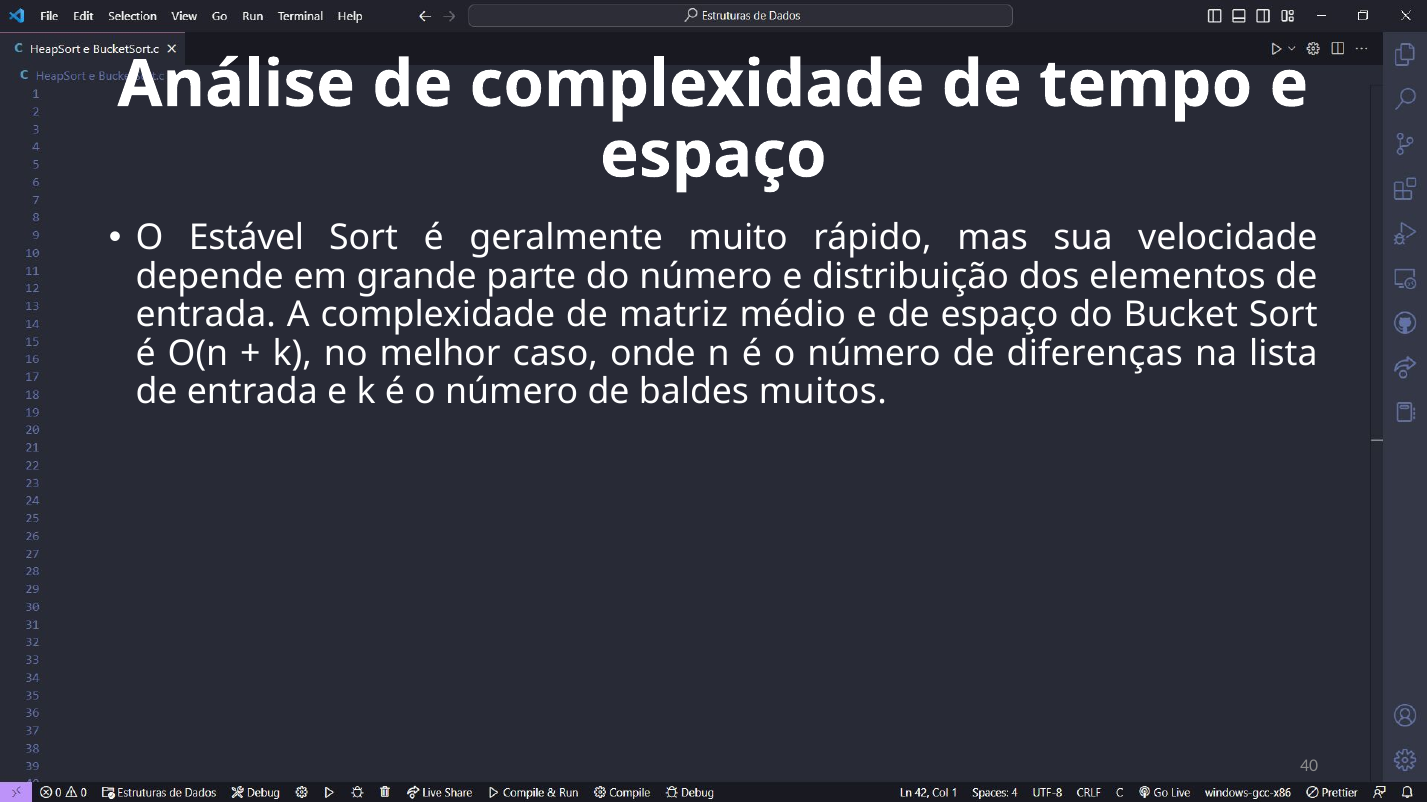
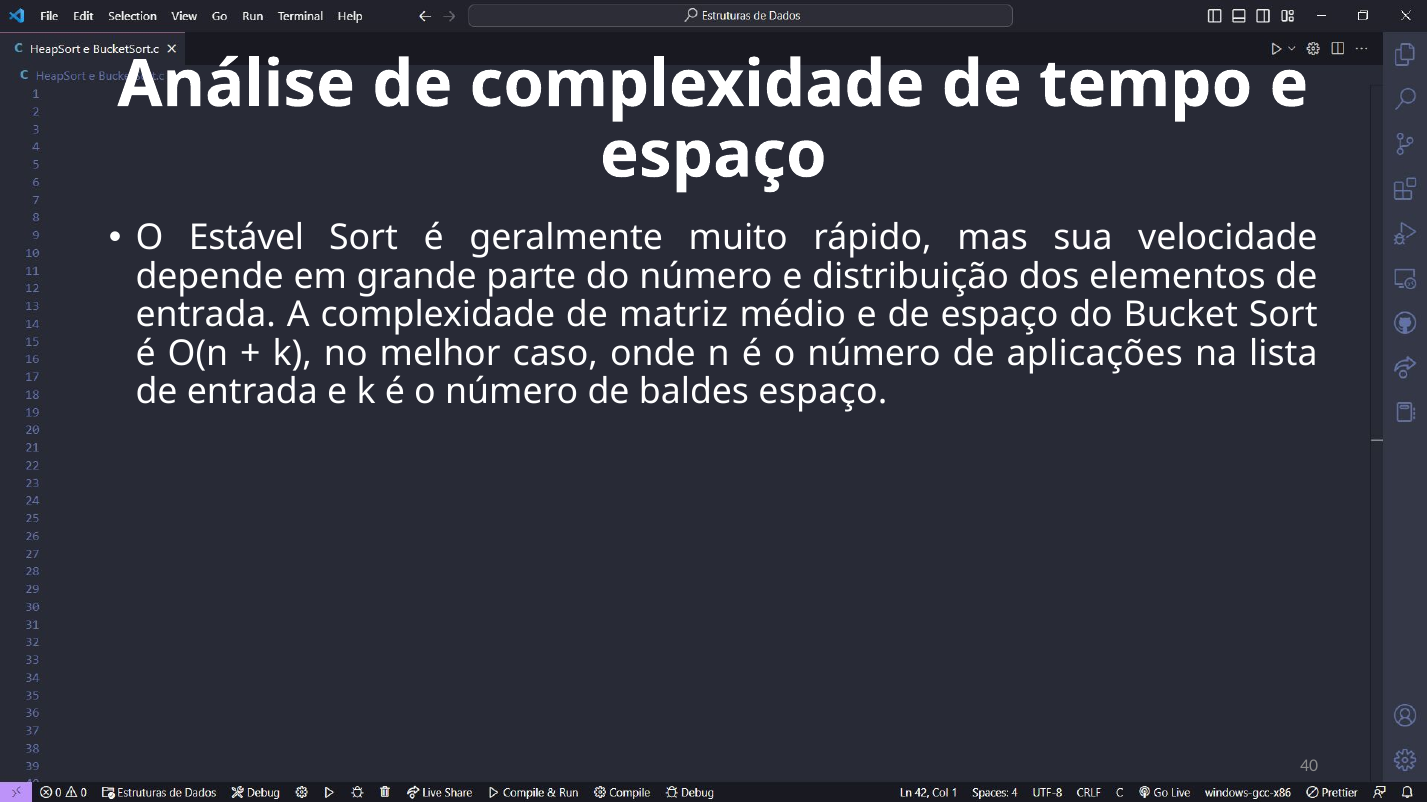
diferenças: diferenças -> aplicações (1095, 354)
baldes muitos: muitos -> espaço (823, 392)
